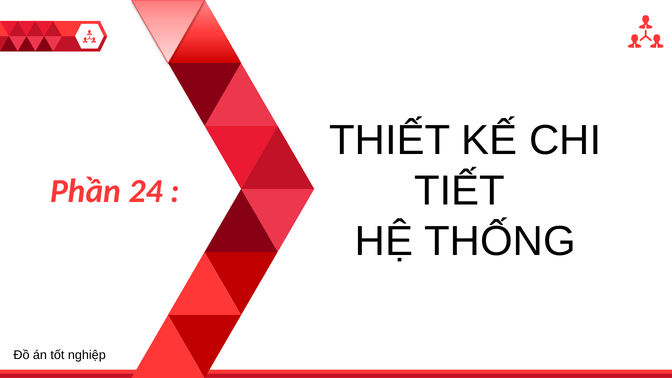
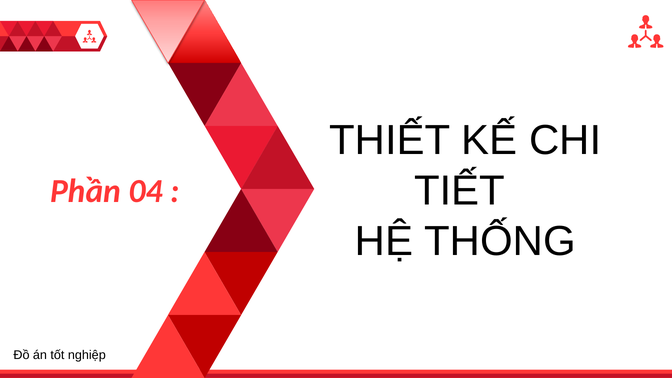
24: 24 -> 04 (146, 191)
